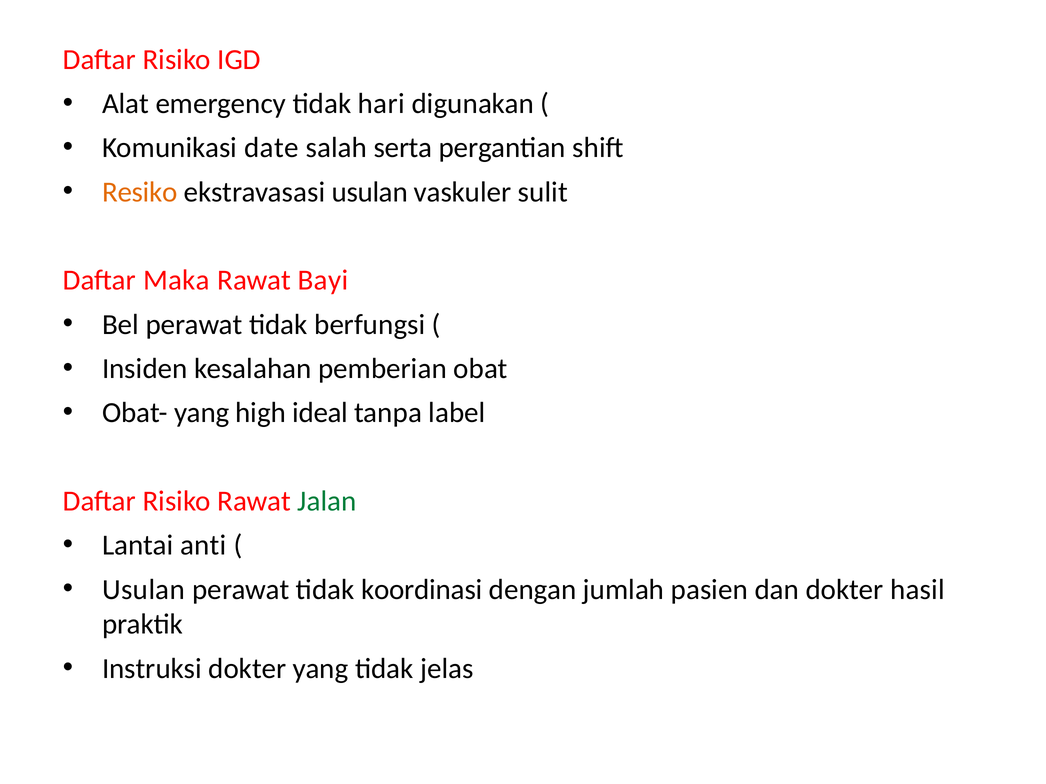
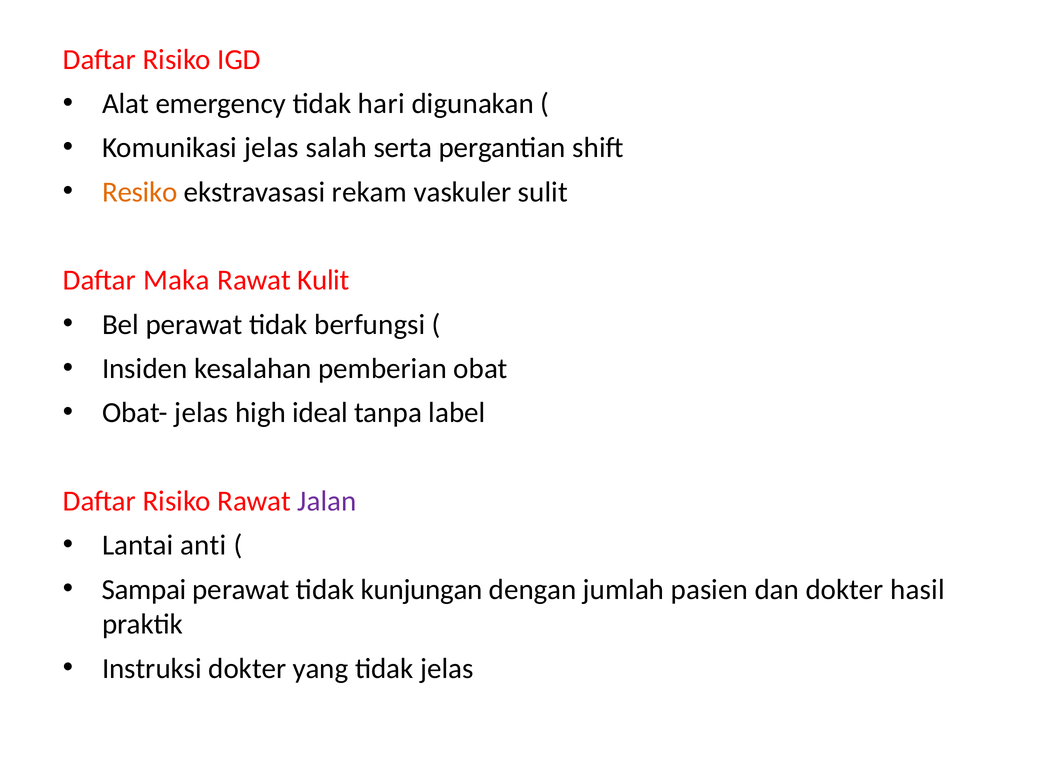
Komunikasi date: date -> jelas (271, 148)
ekstravasasi usulan: usulan -> rekam (370, 192)
Bayi: Bayi -> Kulit (323, 281)
Obat- yang: yang -> jelas (201, 413)
Jalan colour: green -> purple (327, 501)
Usulan: Usulan -> Sampai (144, 590)
koordinasi: koordinasi -> kunjungan (422, 590)
